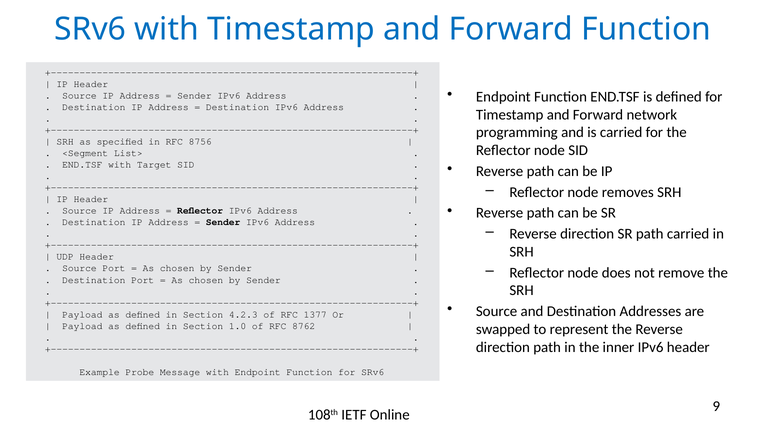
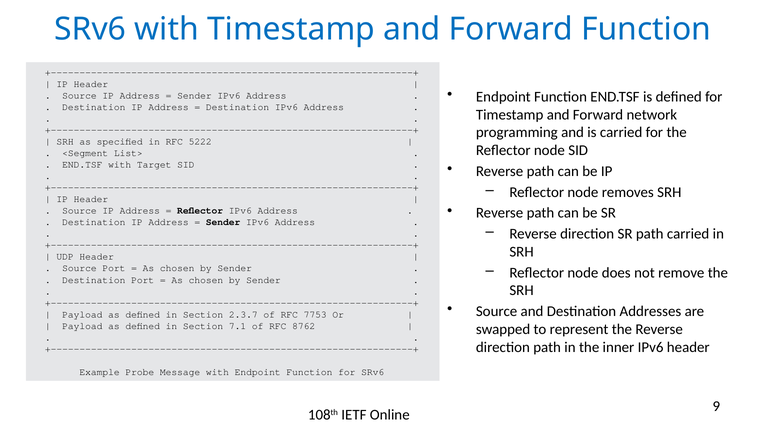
8756: 8756 -> 5222 (200, 142)
4.2.3: 4.2.3 -> 2.3.7 (243, 314)
1377: 1377 -> 7753 (315, 314)
1.0: 1.0 -> 7.1 (238, 326)
